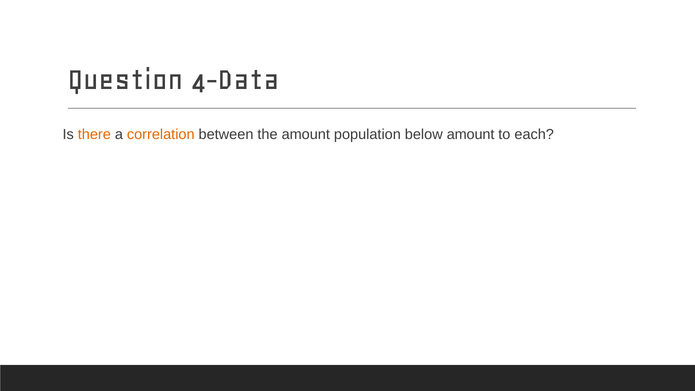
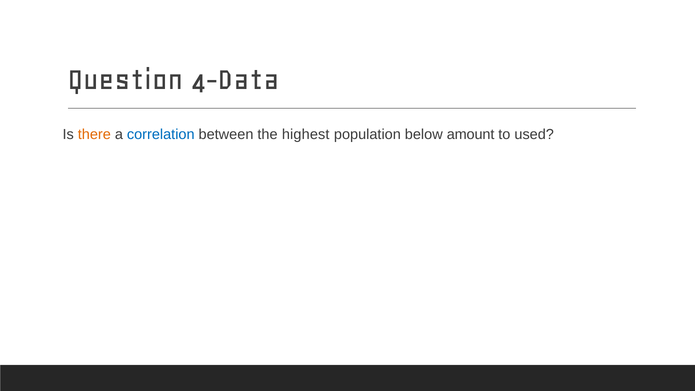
correlation colour: orange -> blue (161, 134)
the amount: amount -> highest (306, 134)
each: each -> used (534, 134)
